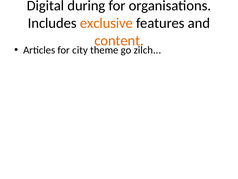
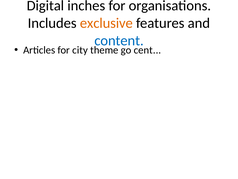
during: during -> inches (86, 6)
content colour: orange -> blue (119, 40)
zilch: zilch -> cent (147, 50)
